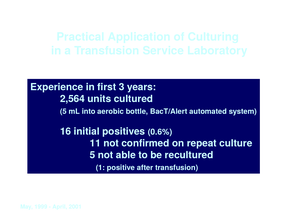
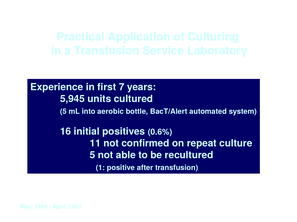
3: 3 -> 7 (122, 87)
2,564: 2,564 -> 5,945 (72, 99)
